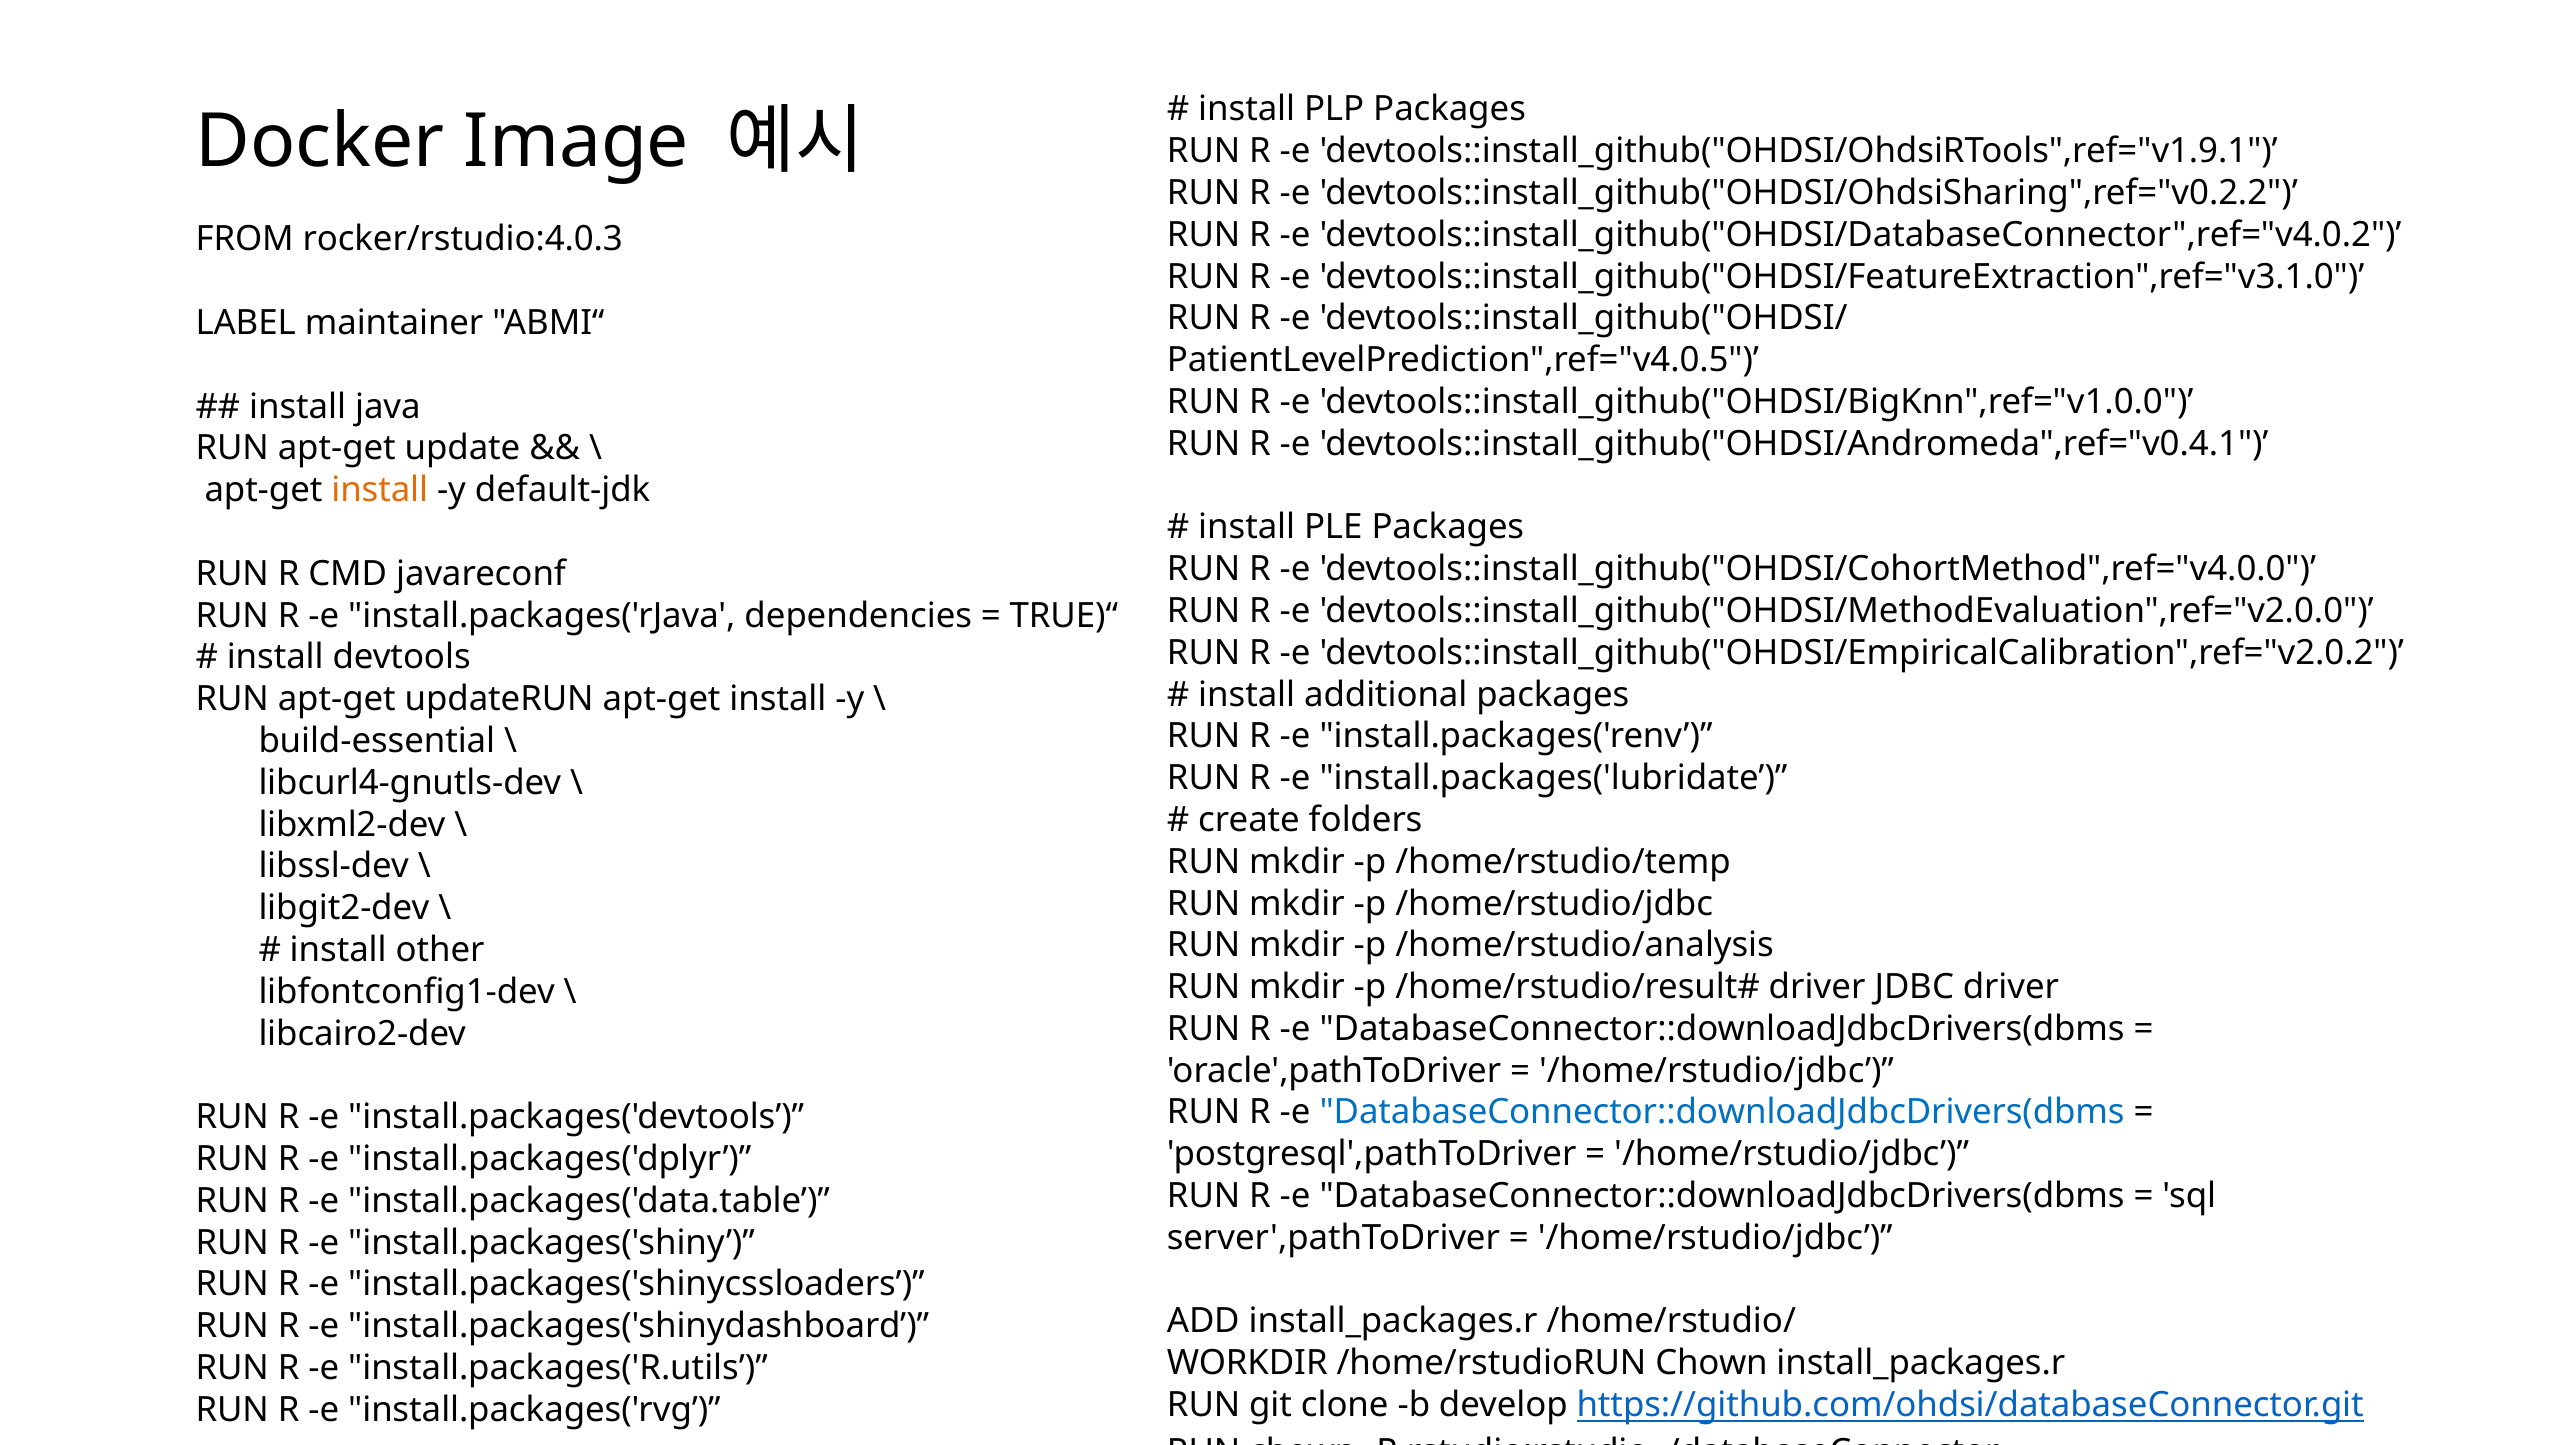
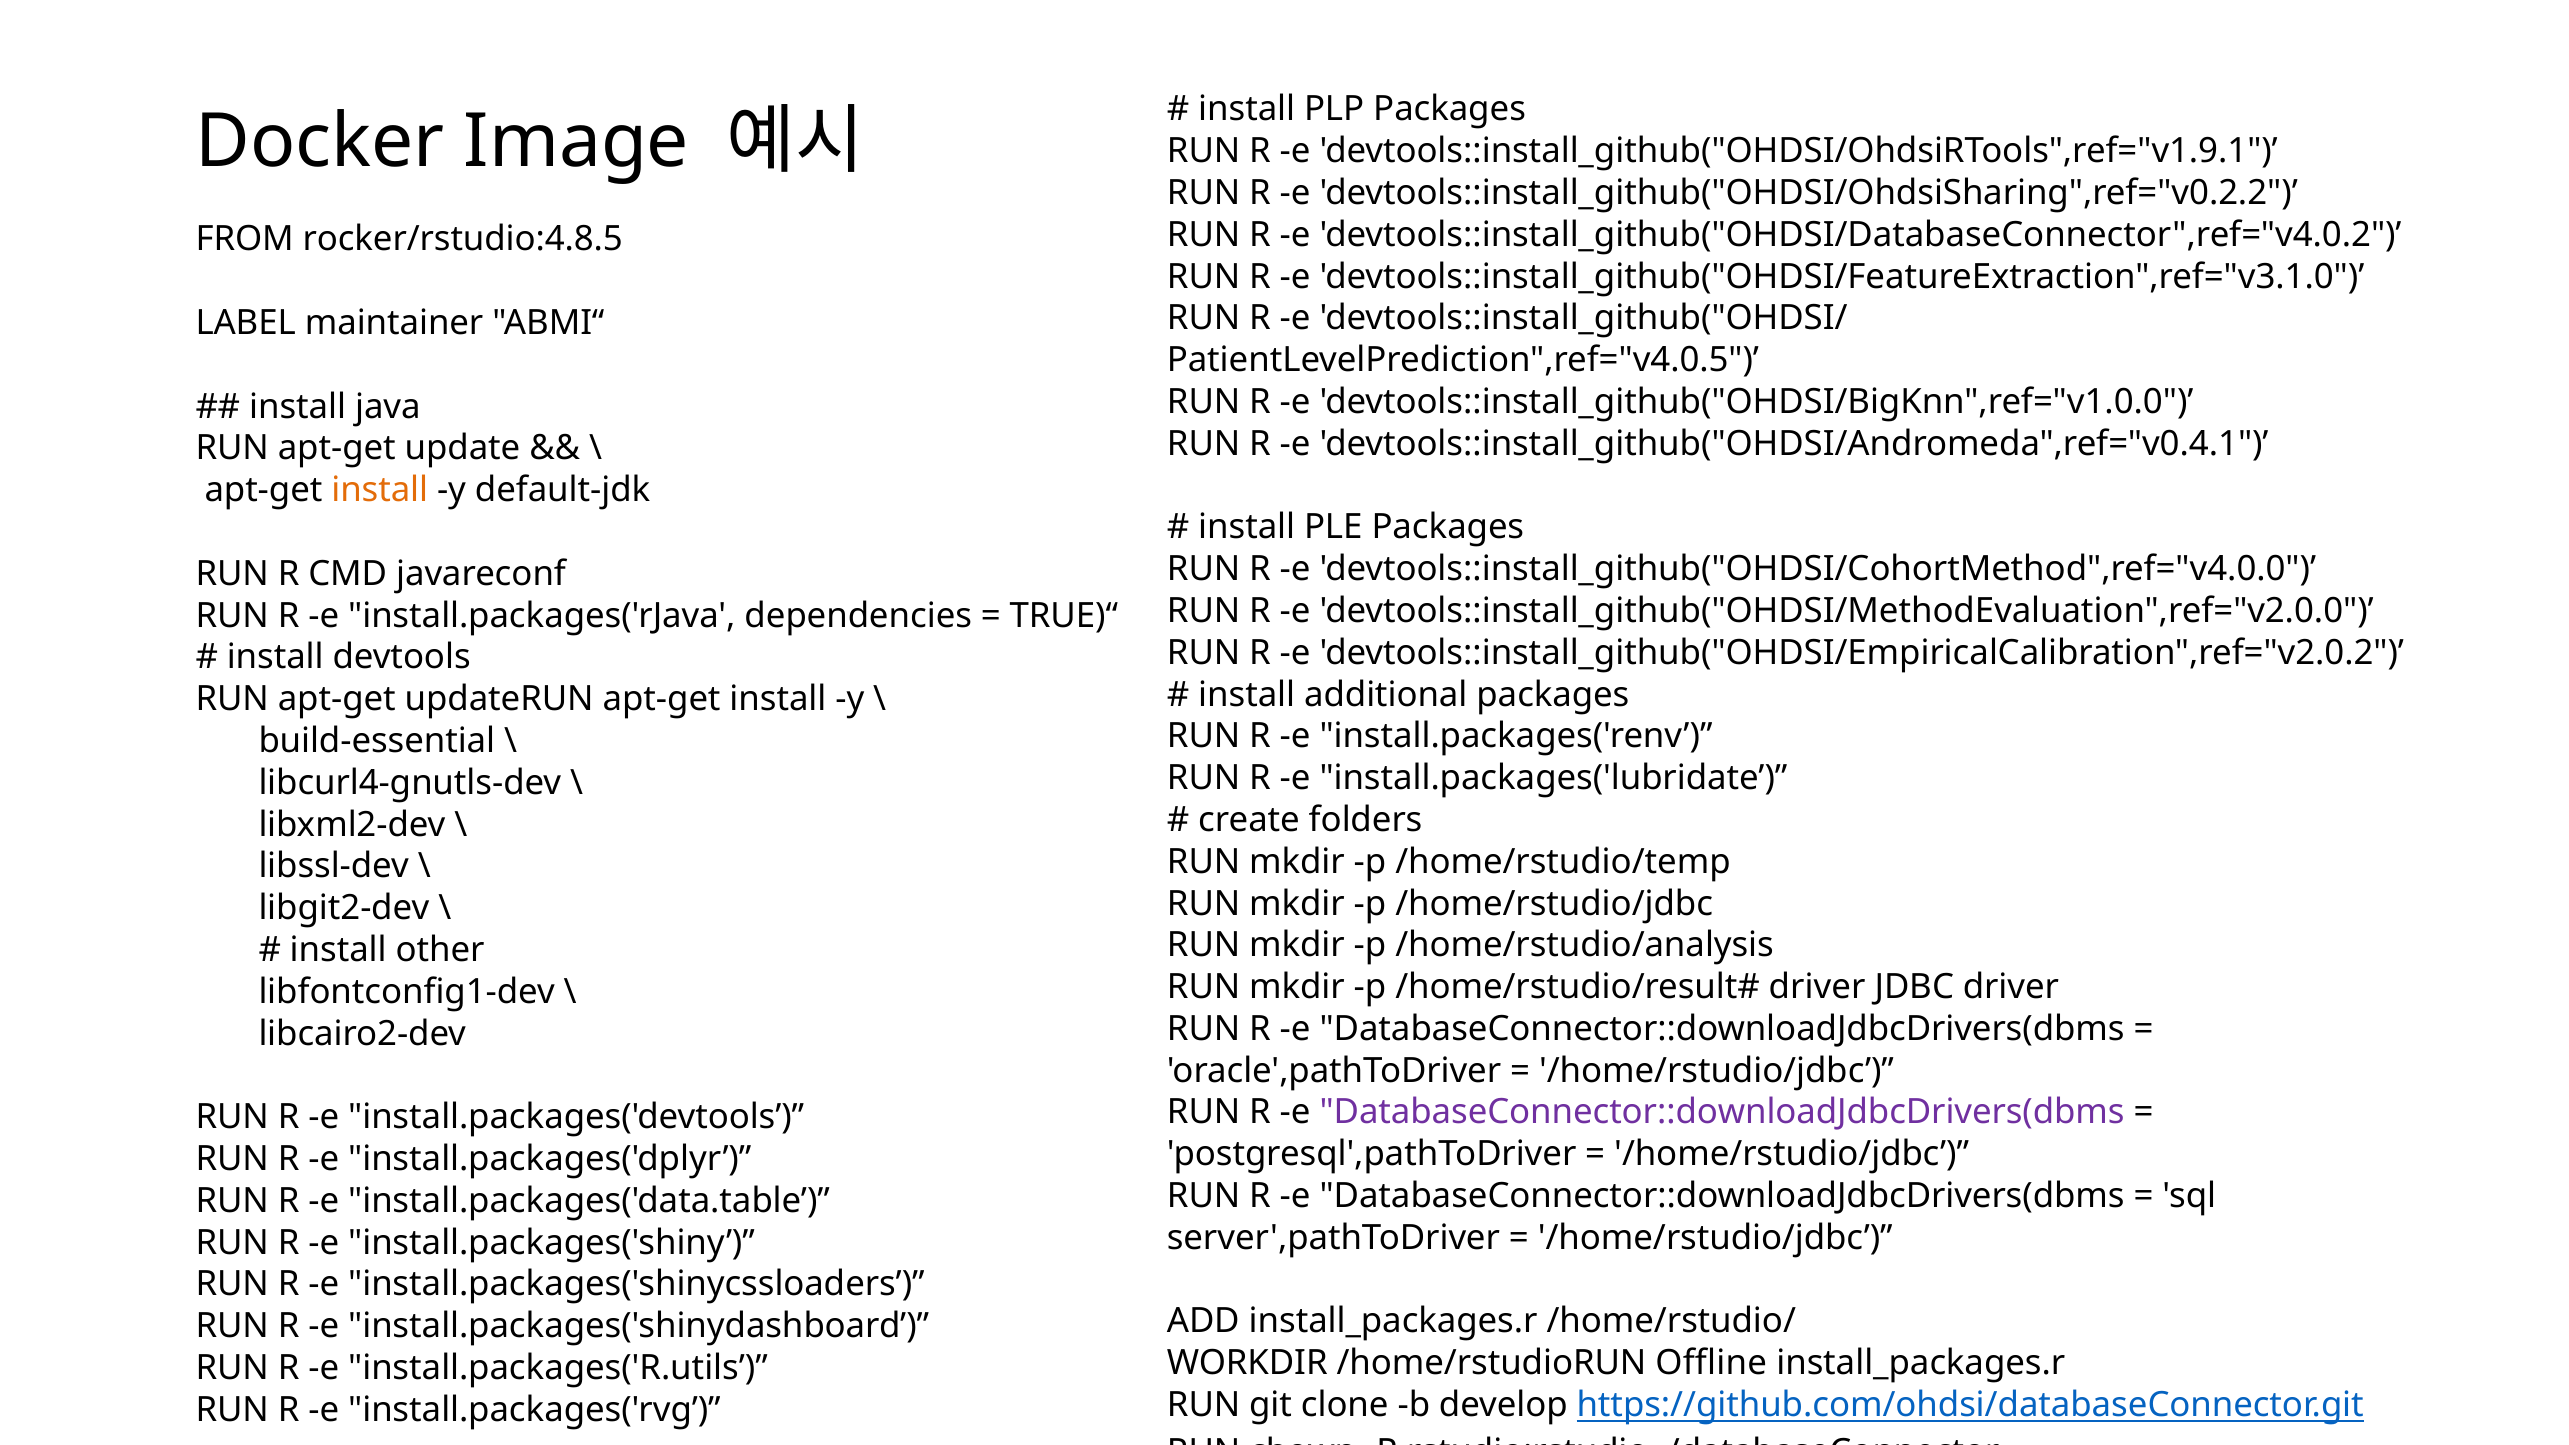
rocker/rstudio:4.0.3: rocker/rstudio:4.0.3 -> rocker/rstudio:4.8.5 (463, 240)
DatabaseConnector::downloadJdbcDrivers(dbms colour: blue -> purple (1722, 1113)
/home/rstudioRUN Chown: Chown -> Offline (1711, 1363)
